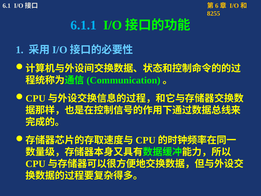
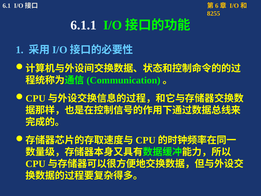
6.1.1 colour: light blue -> white (84, 25)
